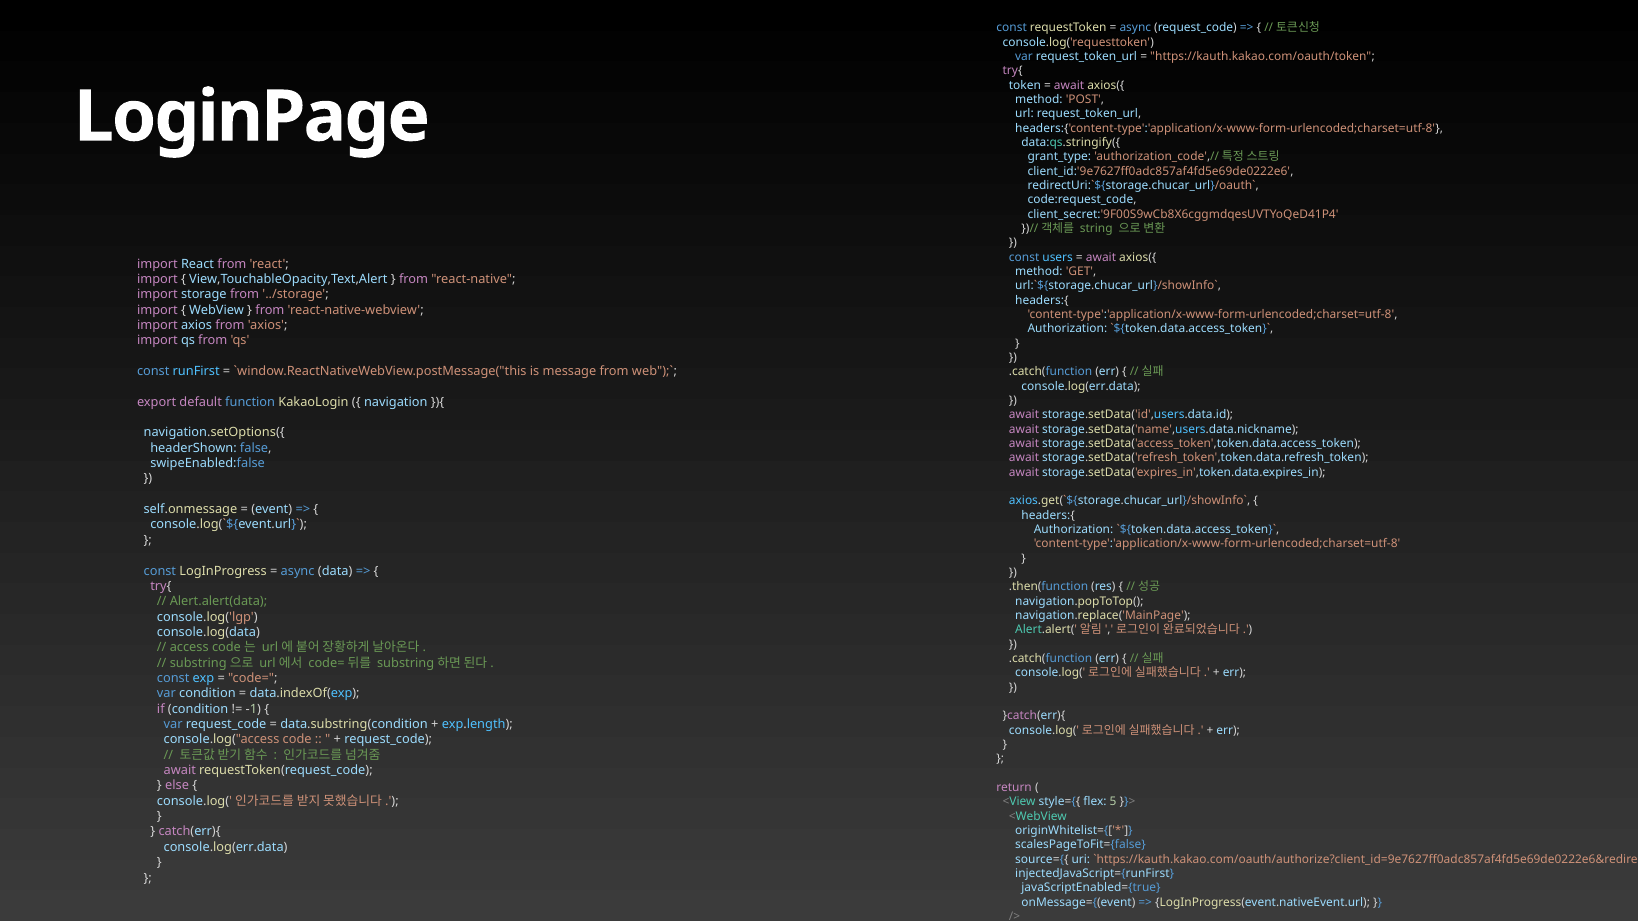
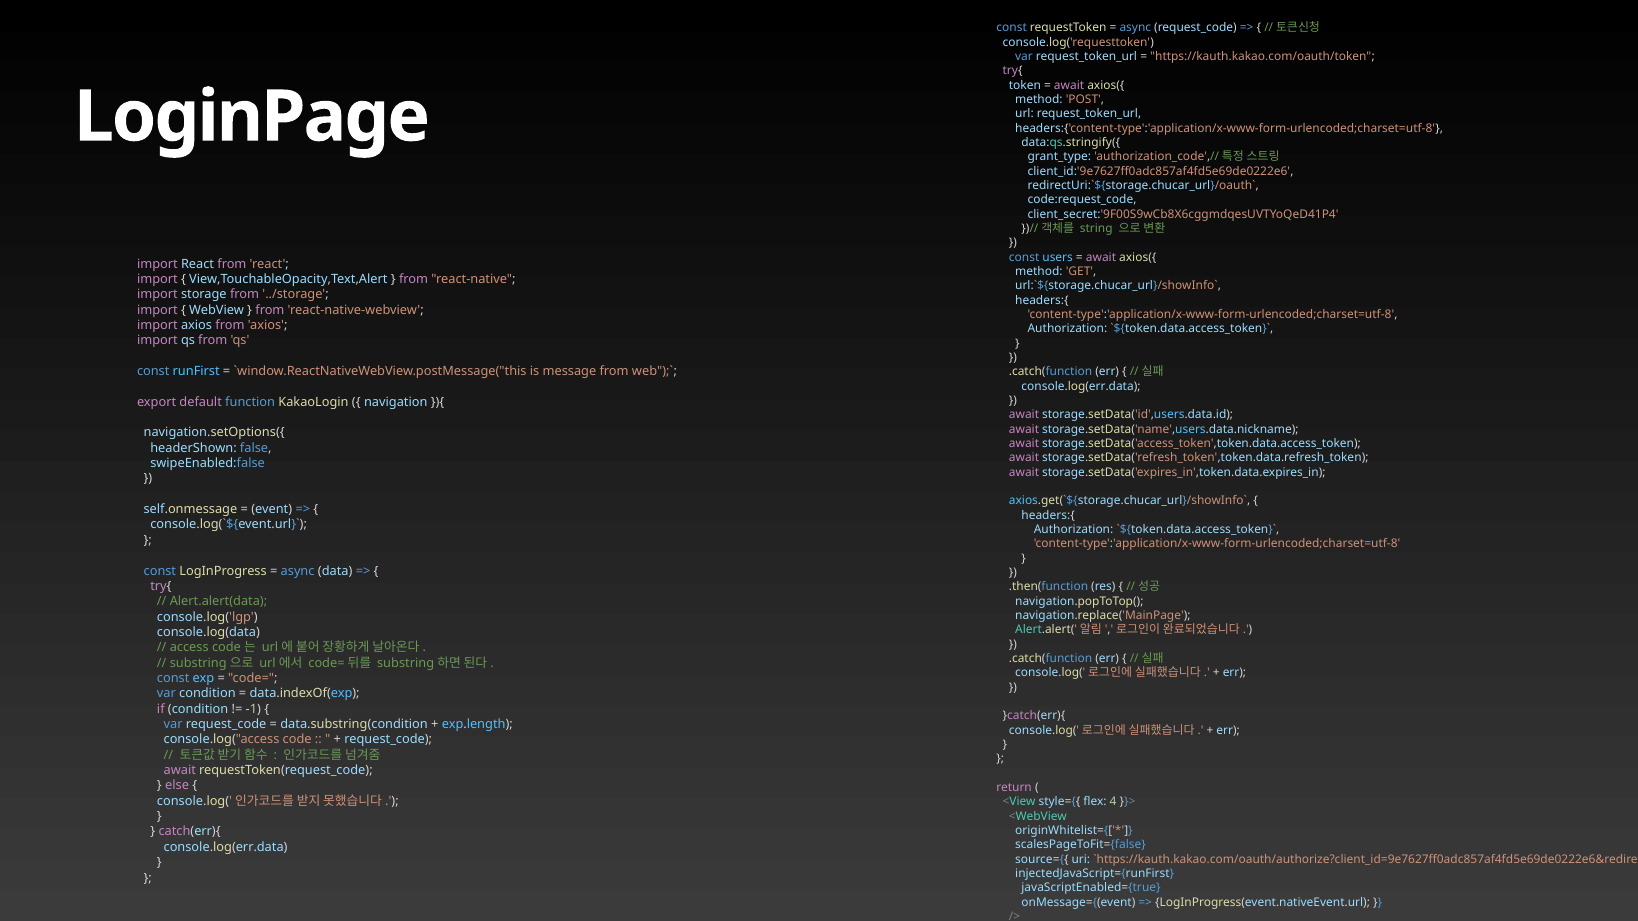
5: 5 -> 4 (1113, 802)
